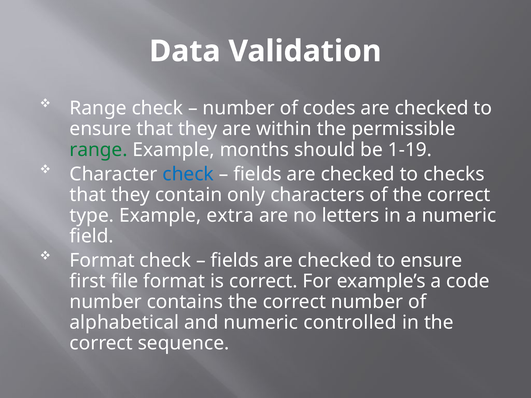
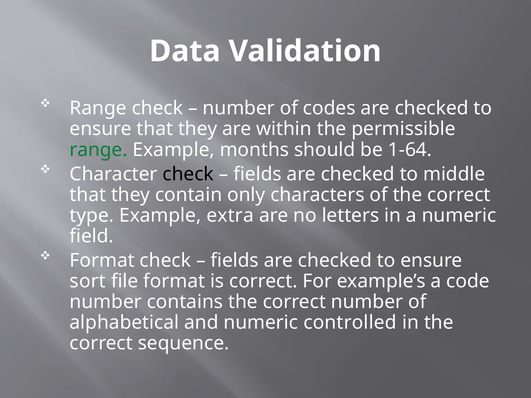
1-19: 1-19 -> 1-64 (410, 150)
check colour: blue -> black (188, 174)
checks: checks -> middle (454, 174)
first: first -> sort (88, 281)
